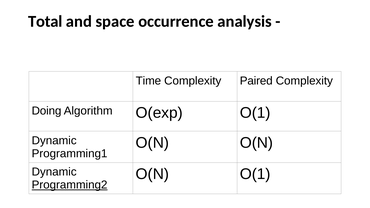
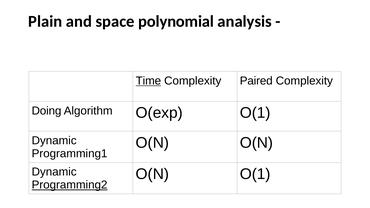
Total: Total -> Plain (45, 21)
occurrence: occurrence -> polynomial (176, 21)
Time underline: none -> present (148, 81)
